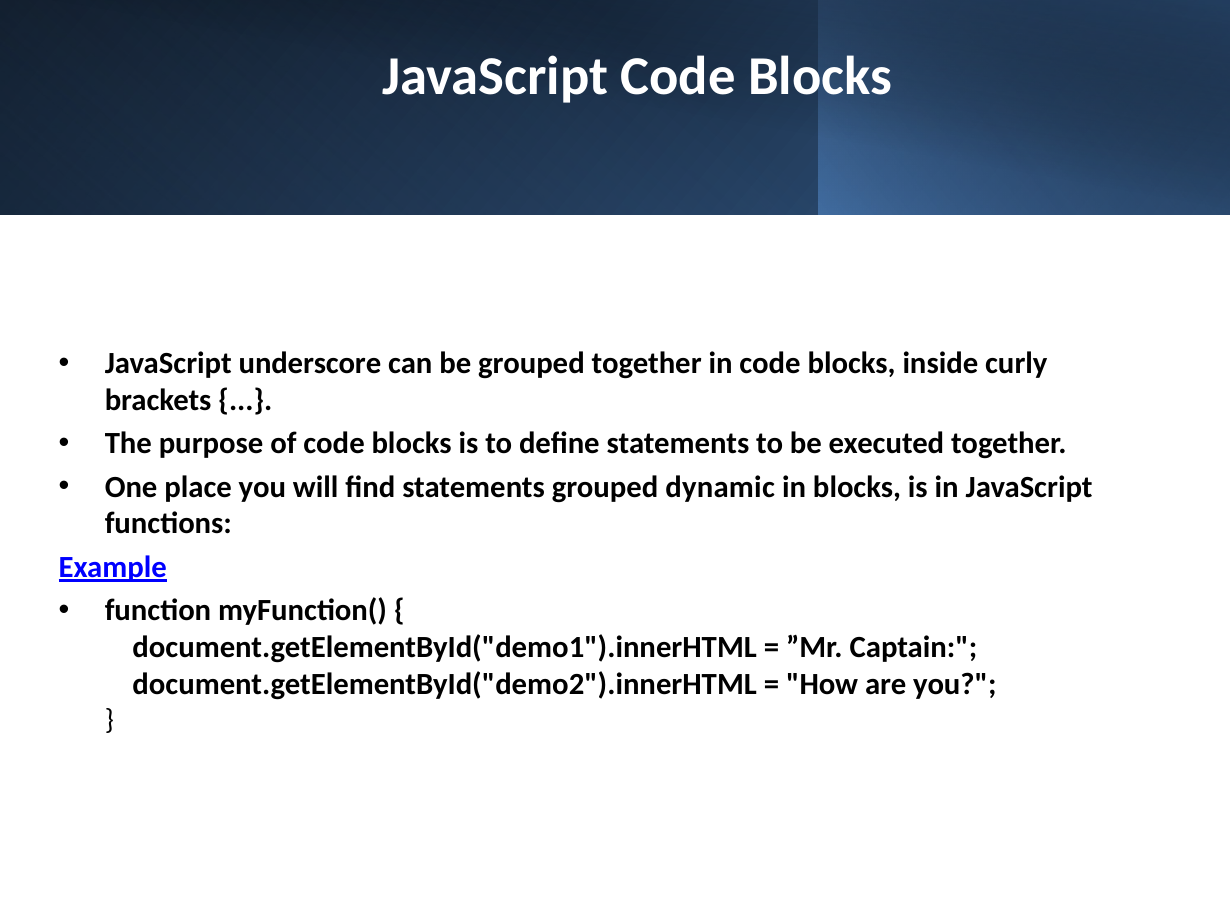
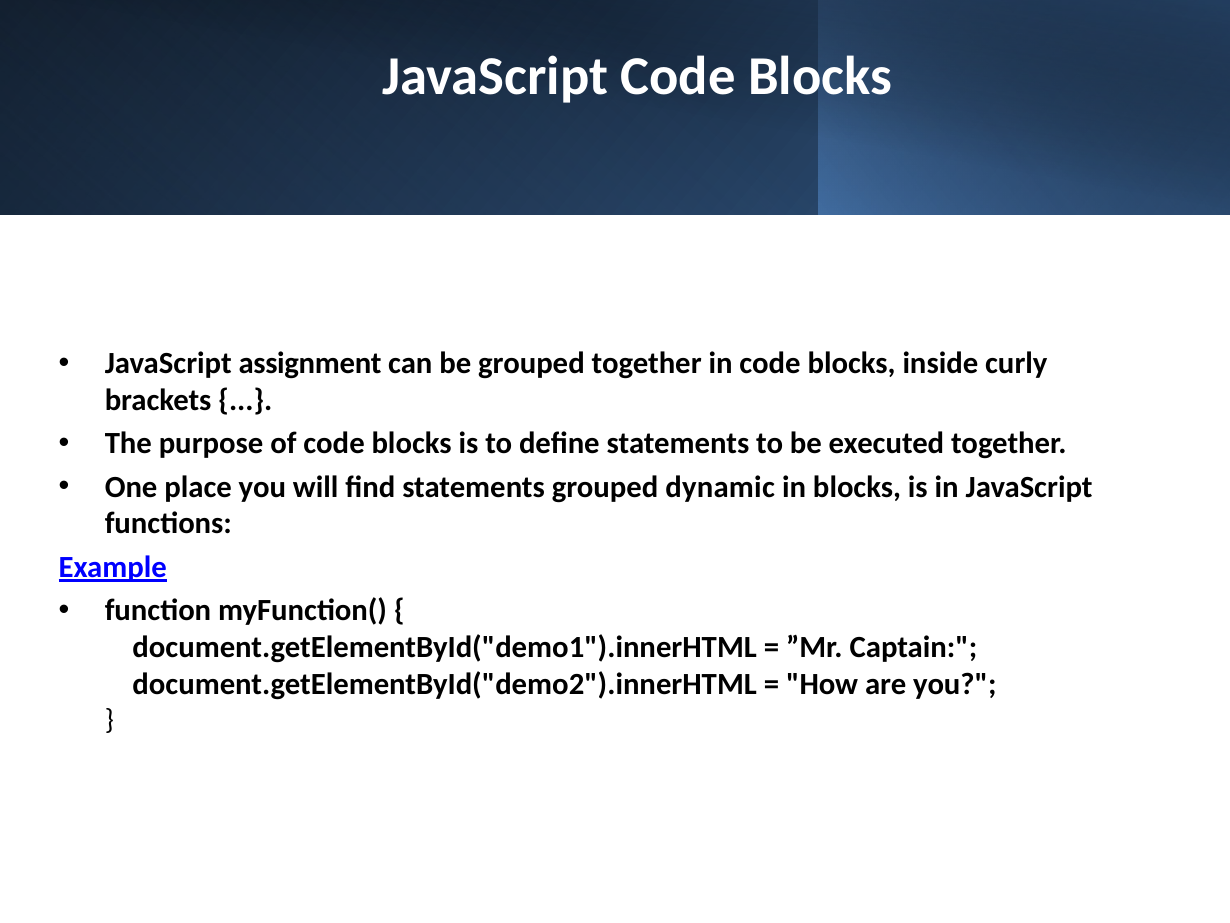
underscore: underscore -> assignment (310, 364)
